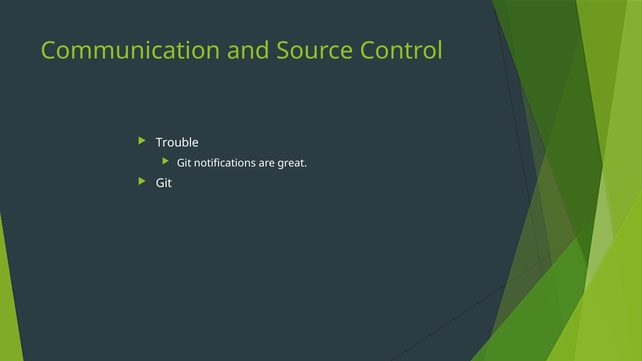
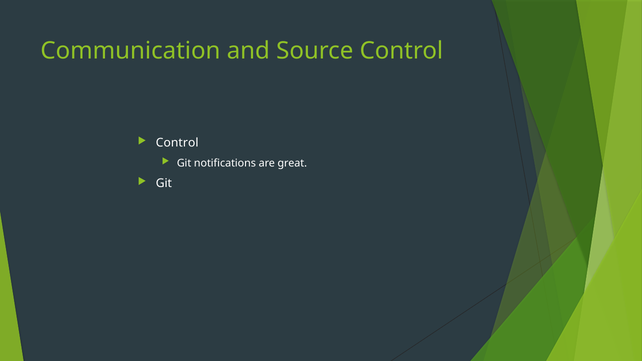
Trouble: Trouble -> Control (177, 143)
